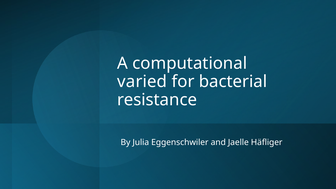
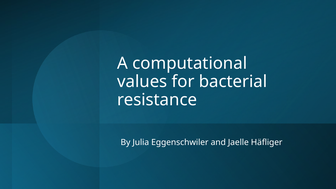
varied: varied -> values (142, 82)
